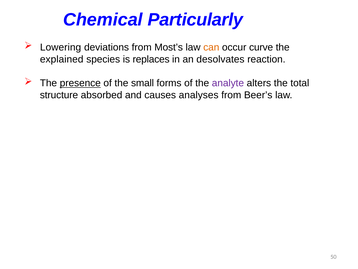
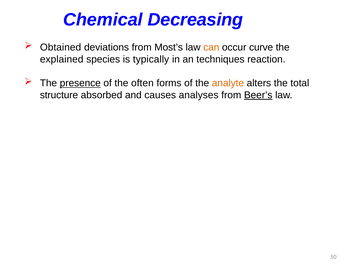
Particularly: Particularly -> Decreasing (195, 20)
Lowering: Lowering -> Obtained (61, 47)
replaces: replaces -> typically (151, 59)
desolvates: desolvates -> techniques (220, 59)
small: small -> often (142, 83)
analyte colour: purple -> orange (228, 83)
Beer’s underline: none -> present (258, 95)
